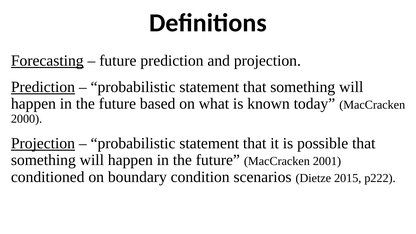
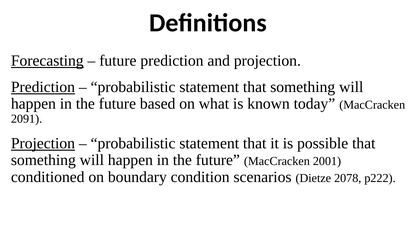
2000: 2000 -> 2091 (27, 119)
2015: 2015 -> 2078 (348, 178)
